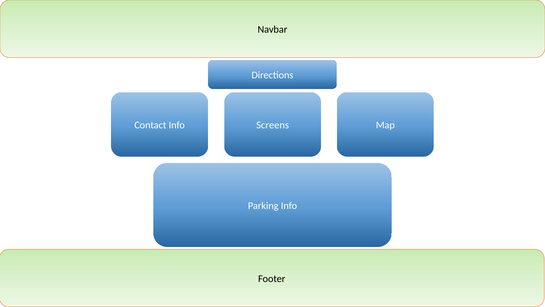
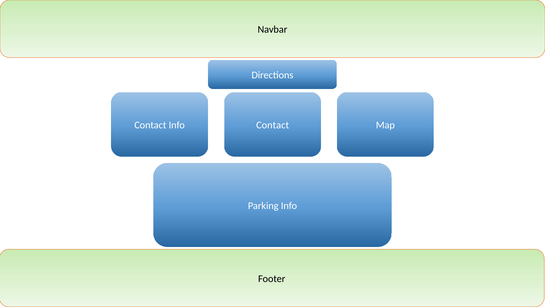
Info Screens: Screens -> Contact (273, 125)
